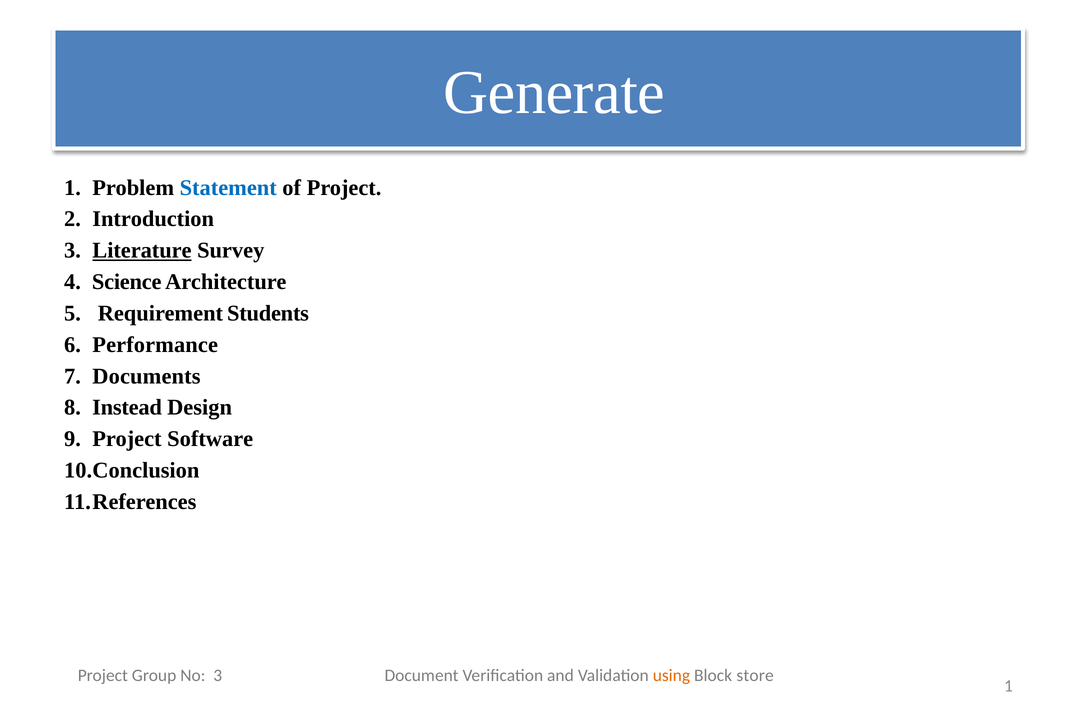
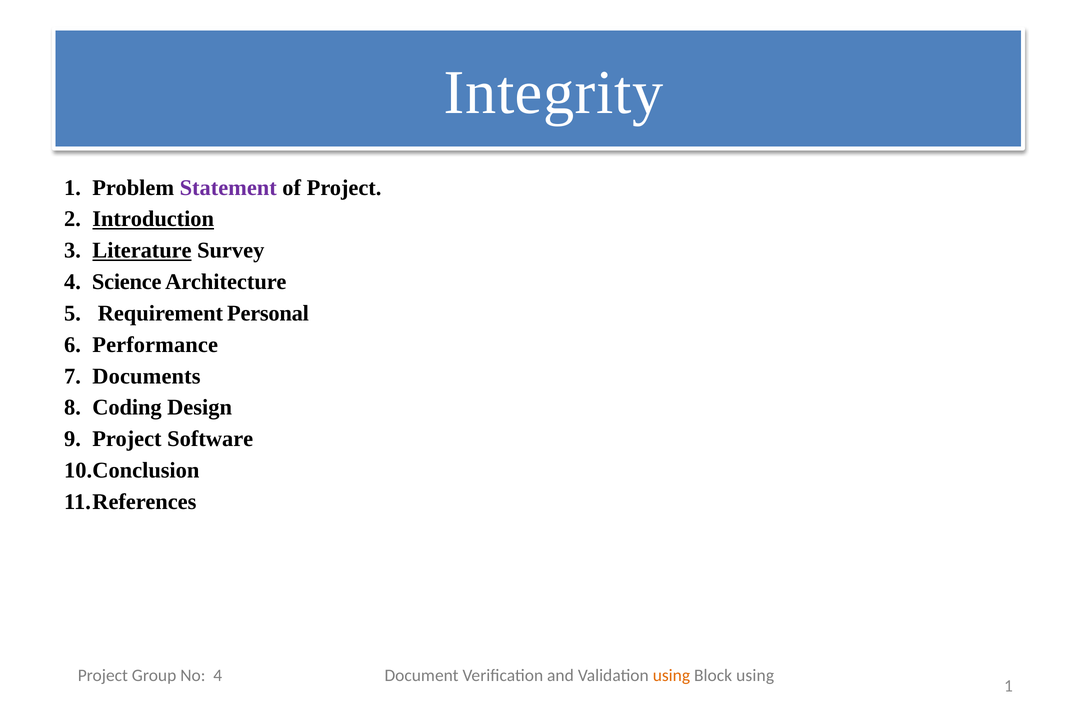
Generate: Generate -> Integrity (554, 93)
Statement colour: blue -> purple (228, 188)
Introduction underline: none -> present (153, 219)
Students: Students -> Personal (268, 313)
Instead: Instead -> Coding (127, 408)
No 3: 3 -> 4 (218, 675)
Block store: store -> using (755, 675)
